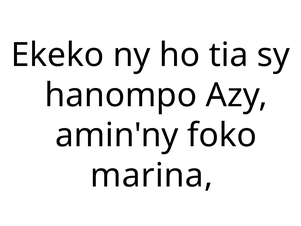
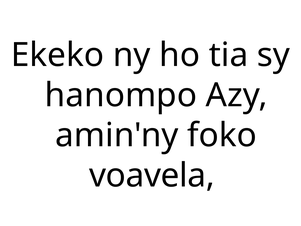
marina: marina -> voavela (152, 175)
